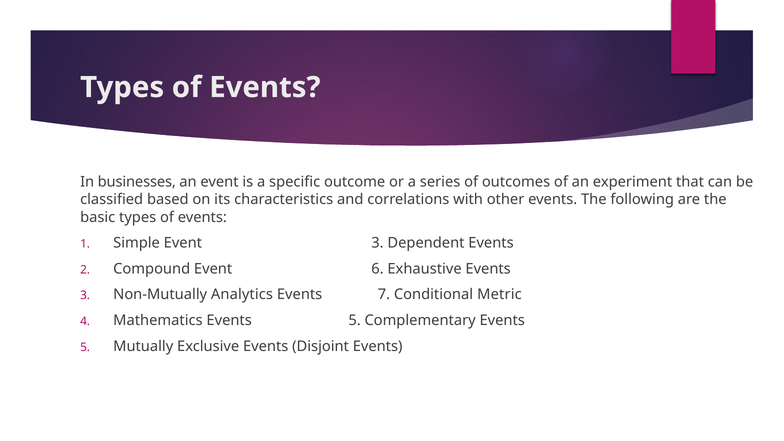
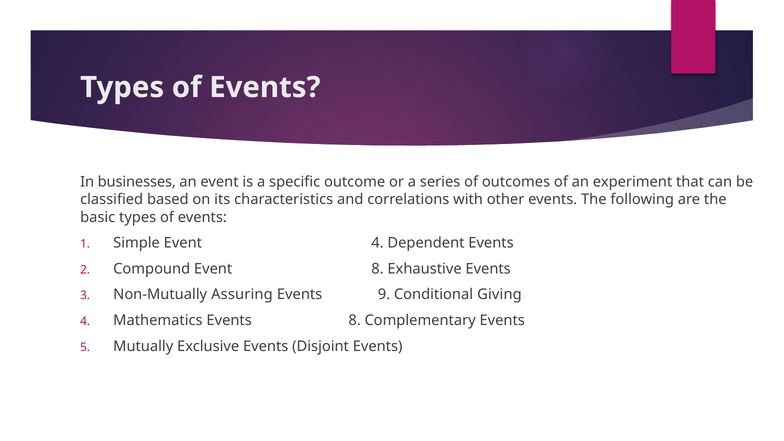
Event 3: 3 -> 4 (378, 243)
Event 6: 6 -> 8 (378, 269)
Analytics: Analytics -> Assuring (242, 295)
7: 7 -> 9 (384, 295)
Metric: Metric -> Giving (499, 295)
5: 5 -> 8 (355, 320)
